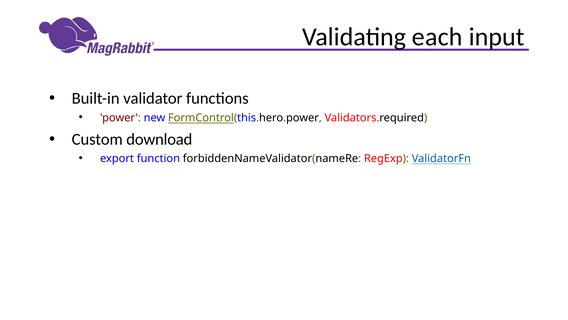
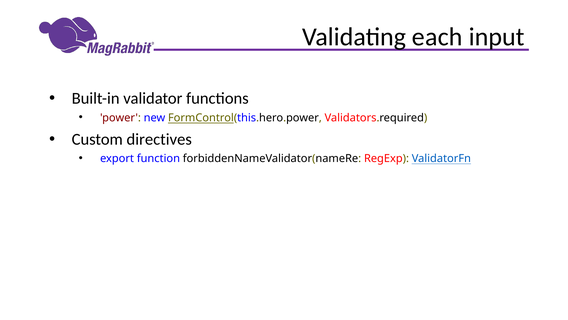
download: download -> directives (159, 139)
